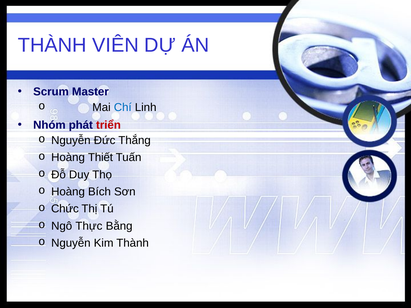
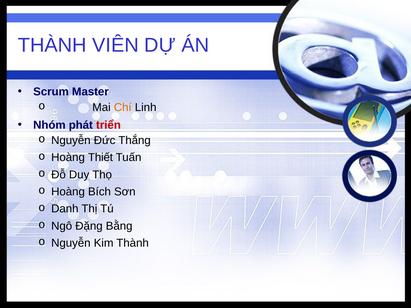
Chí colour: blue -> orange (123, 107)
Chức: Chức -> Danh (65, 209)
Thực: Thực -> Đặng (89, 226)
